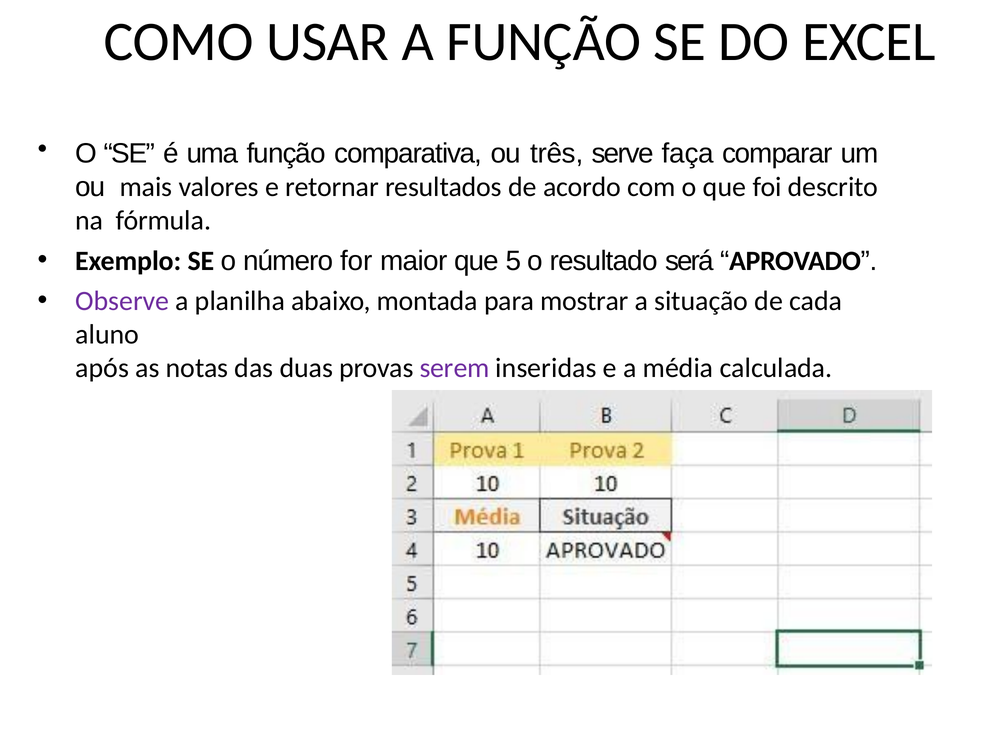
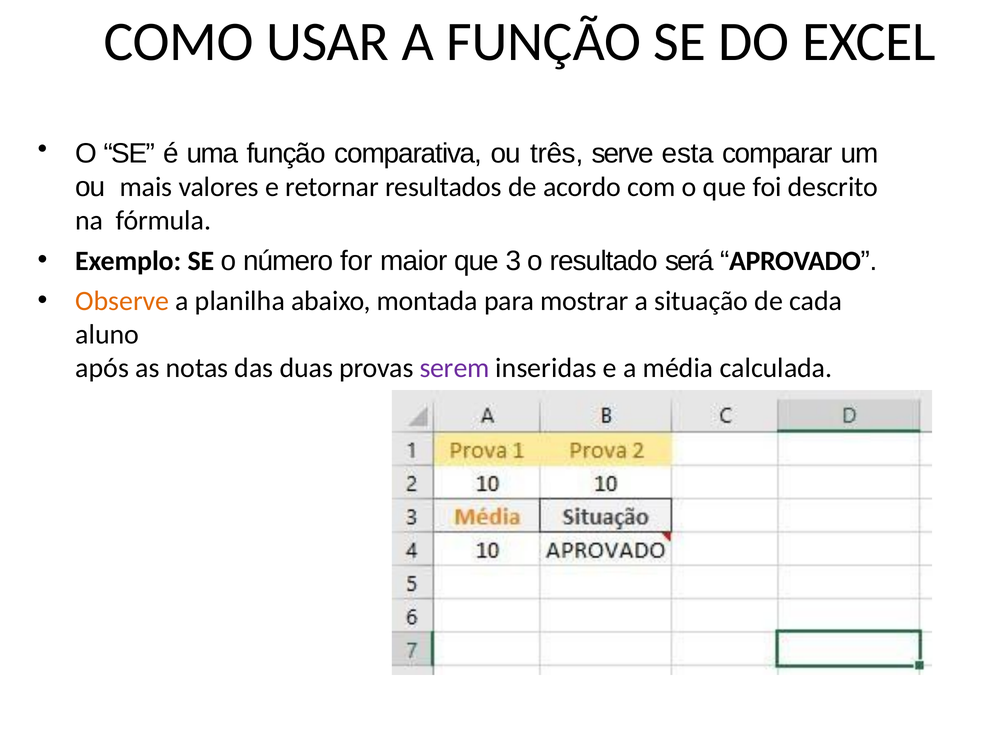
faça: faça -> esta (688, 154)
5: 5 -> 3 (513, 261)
Observe colour: purple -> orange (122, 301)
